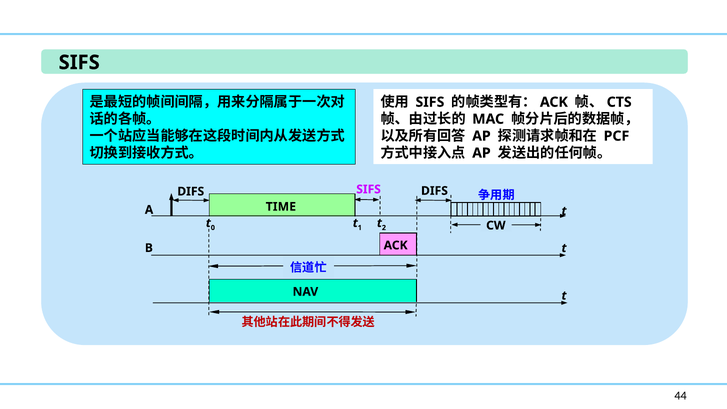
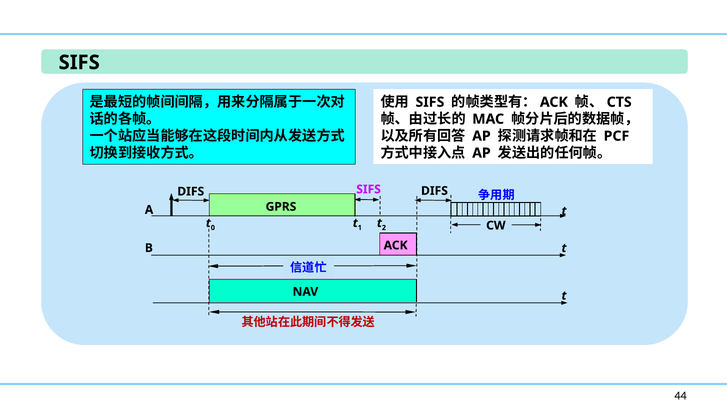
TIME: TIME -> GPRS (281, 207)
